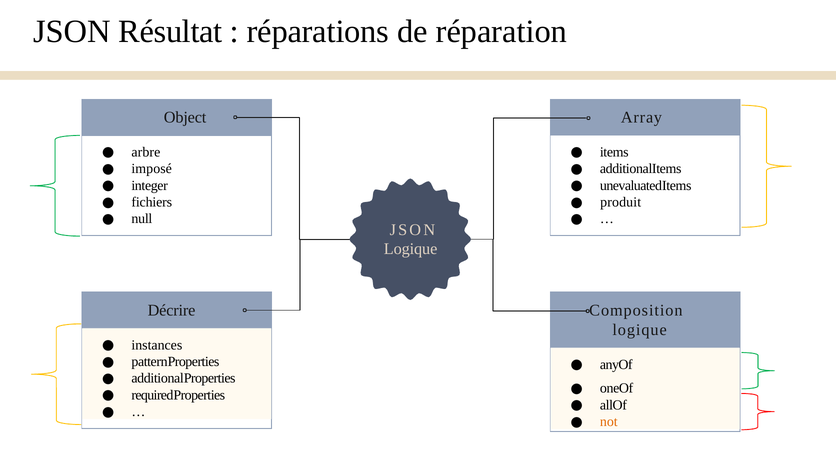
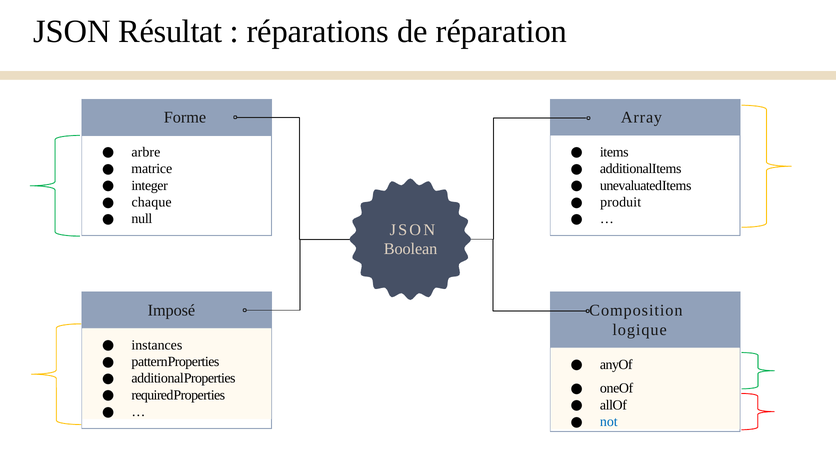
Object: Object -> Forme (185, 117)
imposé: imposé -> matrice (152, 169)
fichiers: fichiers -> chaque (152, 202)
Logique: Logique -> Boolean (411, 249)
Décrire: Décrire -> Imposé (171, 310)
not colour: orange -> blue (609, 422)
